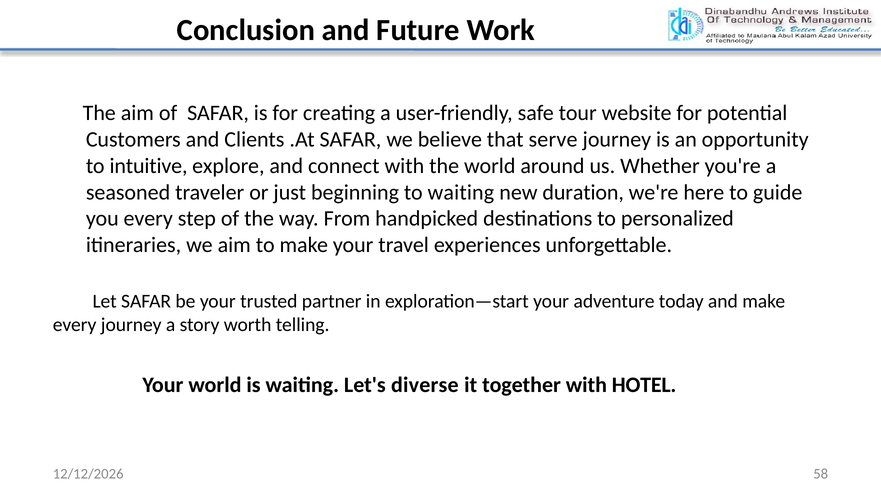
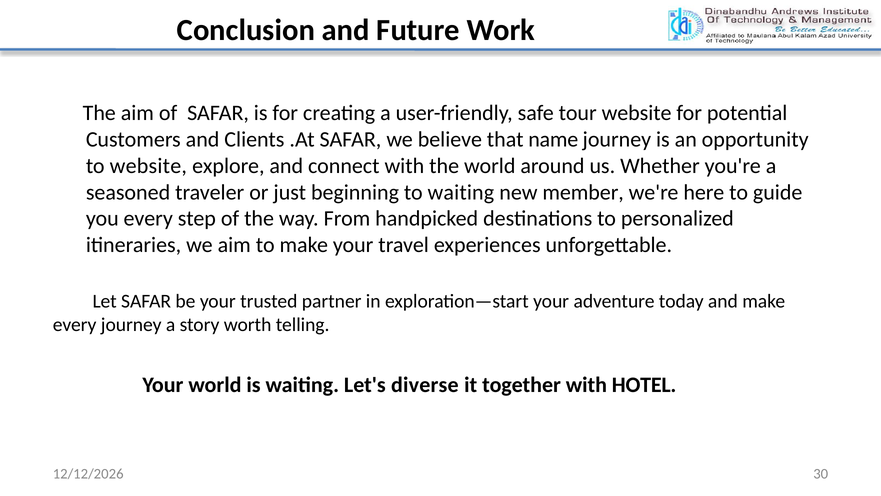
serve: serve -> name (553, 139)
to intuitive: intuitive -> website (148, 166)
duration: duration -> member (583, 192)
58: 58 -> 30 (821, 473)
